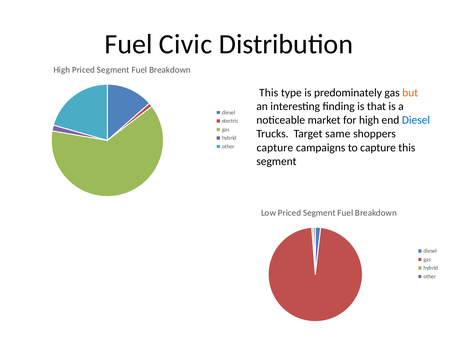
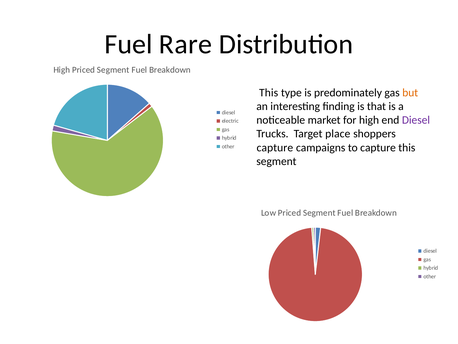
Civic: Civic -> Rare (186, 44)
Diesel colour: blue -> purple (416, 120)
same: same -> place (338, 134)
